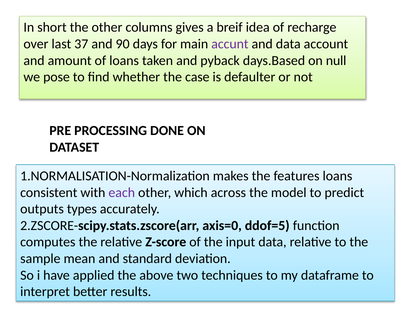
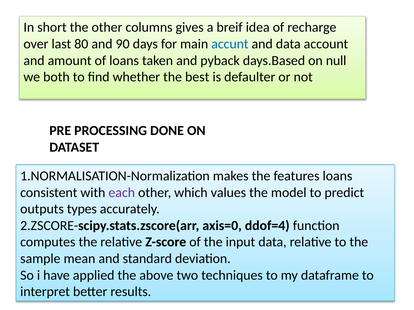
37: 37 -> 80 (81, 44)
accunt colour: purple -> blue (230, 44)
pose: pose -> both (56, 77)
case: case -> best (197, 77)
across: across -> values (228, 193)
ddof=5: ddof=5 -> ddof=4 (267, 226)
